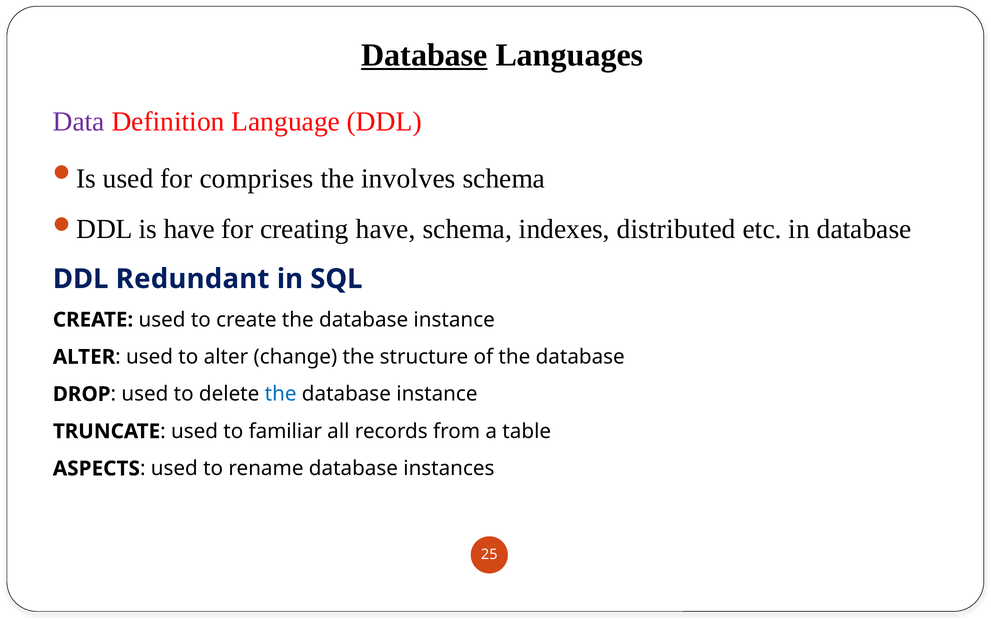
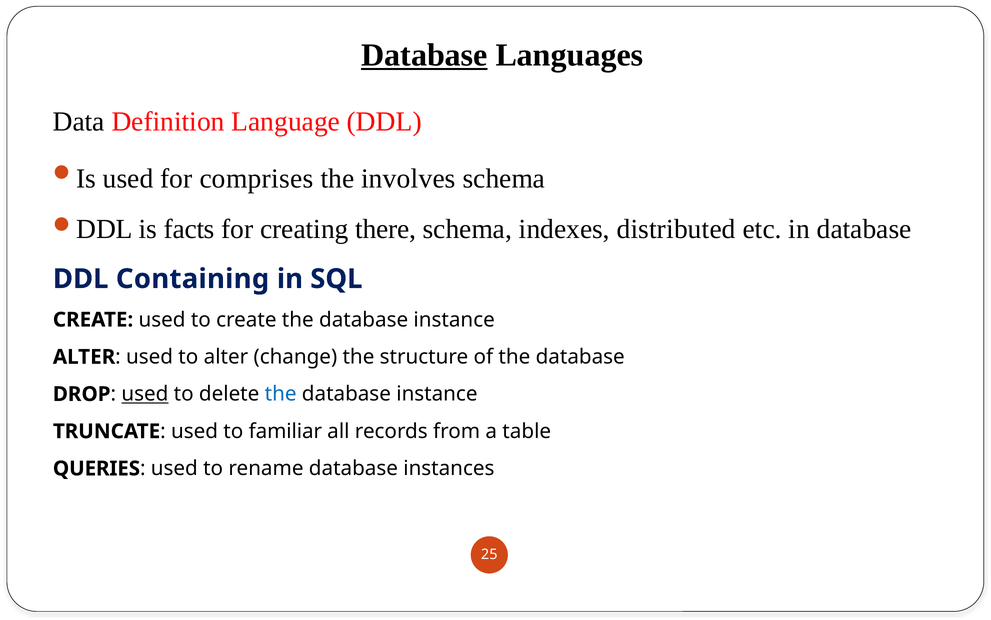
Data colour: purple -> black (79, 122)
is have: have -> facts (189, 229)
creating have: have -> there (386, 229)
Redundant: Redundant -> Containing (193, 279)
used underline: none -> present (145, 394)
ASPECTS: ASPECTS -> QUERIES (96, 468)
